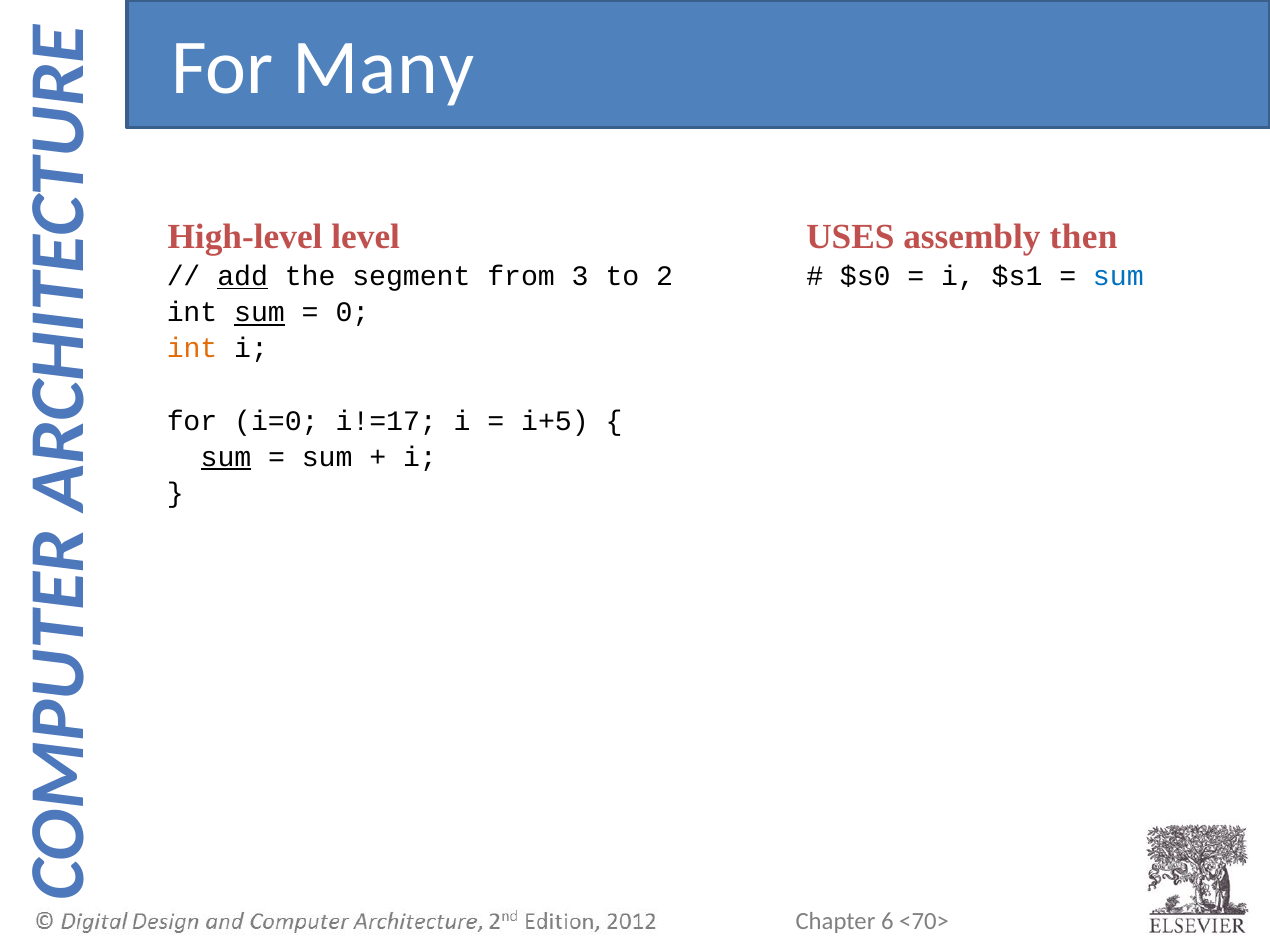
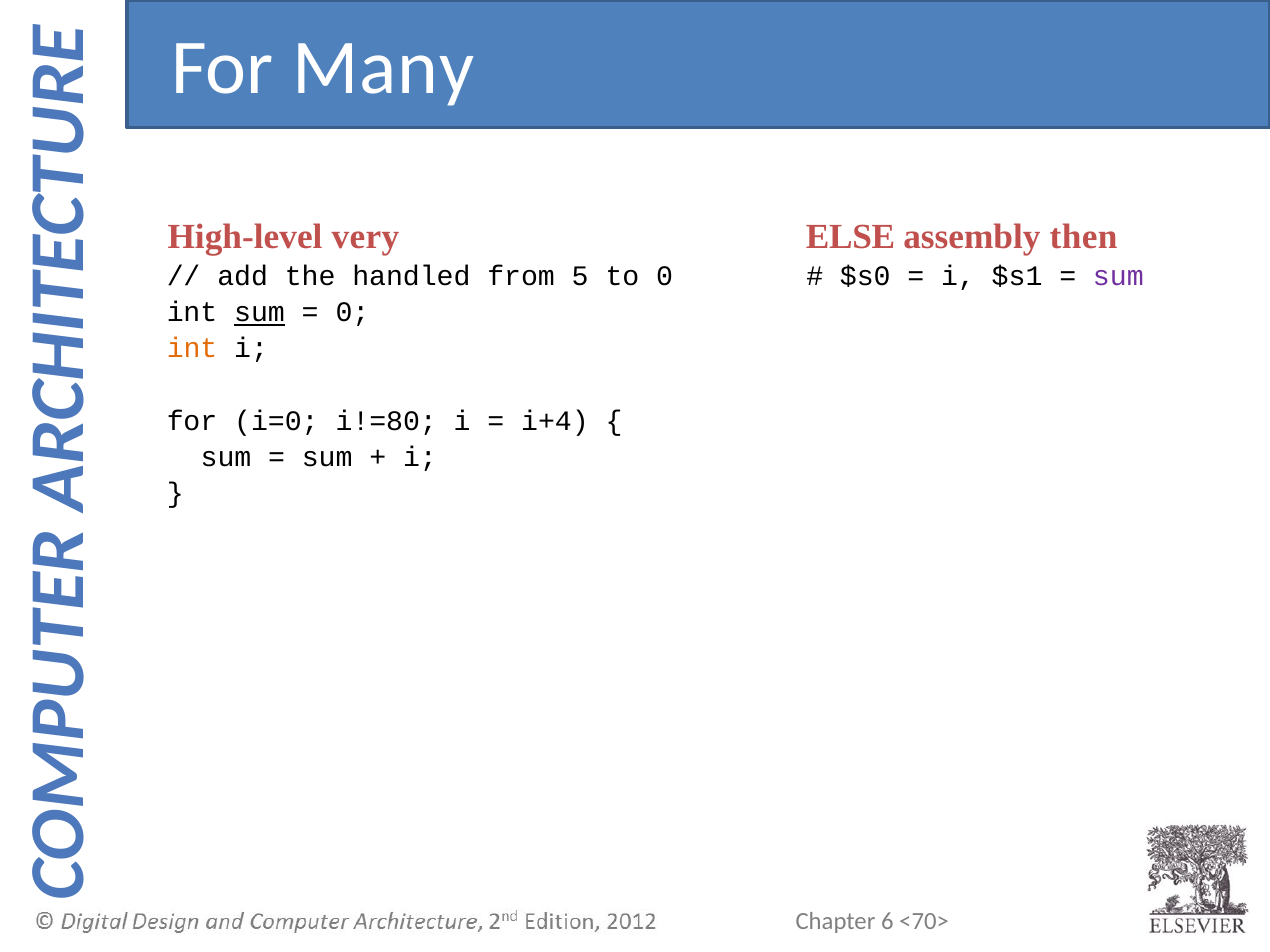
level: level -> very (365, 237)
USES: USES -> ELSE (851, 237)
add underline: present -> none (243, 277)
segment: segment -> handled (411, 277)
3: 3 -> 5 (580, 277)
to 2: 2 -> 0 (665, 277)
sum colour: blue -> purple (1118, 277)
i!=17: i!=17 -> i!=80 (386, 421)
i+5: i+5 -> i+4 (555, 421)
sum underline: present -> none (226, 457)
